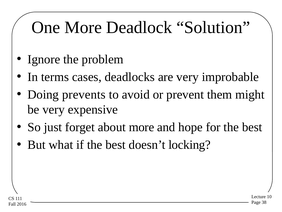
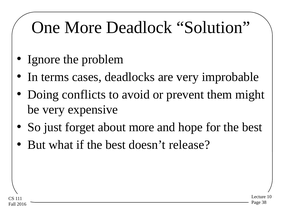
prevents: prevents -> conflicts (84, 94)
locking: locking -> release (189, 144)
